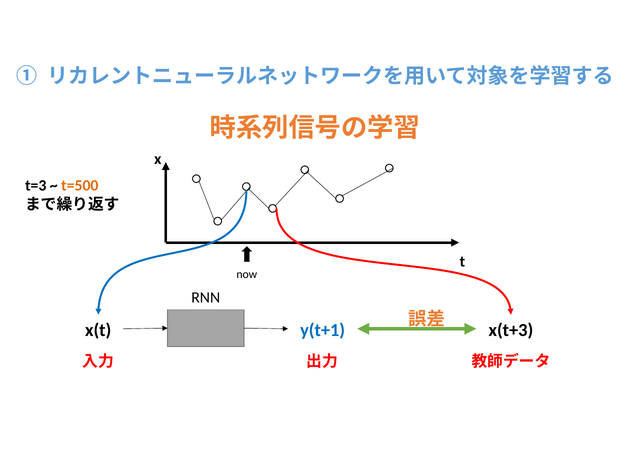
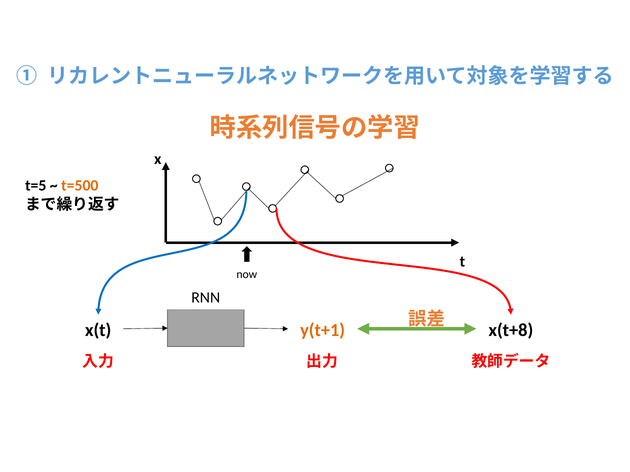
t=3: t=3 -> t=5 (36, 186)
y(t+1 colour: blue -> orange (323, 330)
x(t+3: x(t+3 -> x(t+8 (511, 330)
